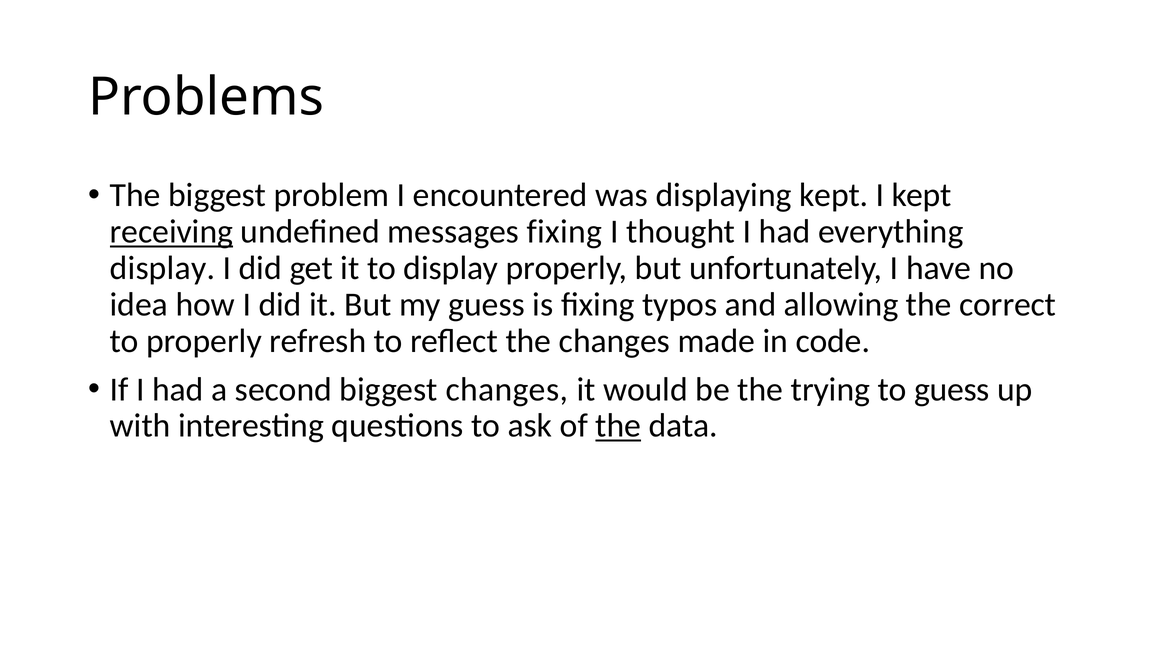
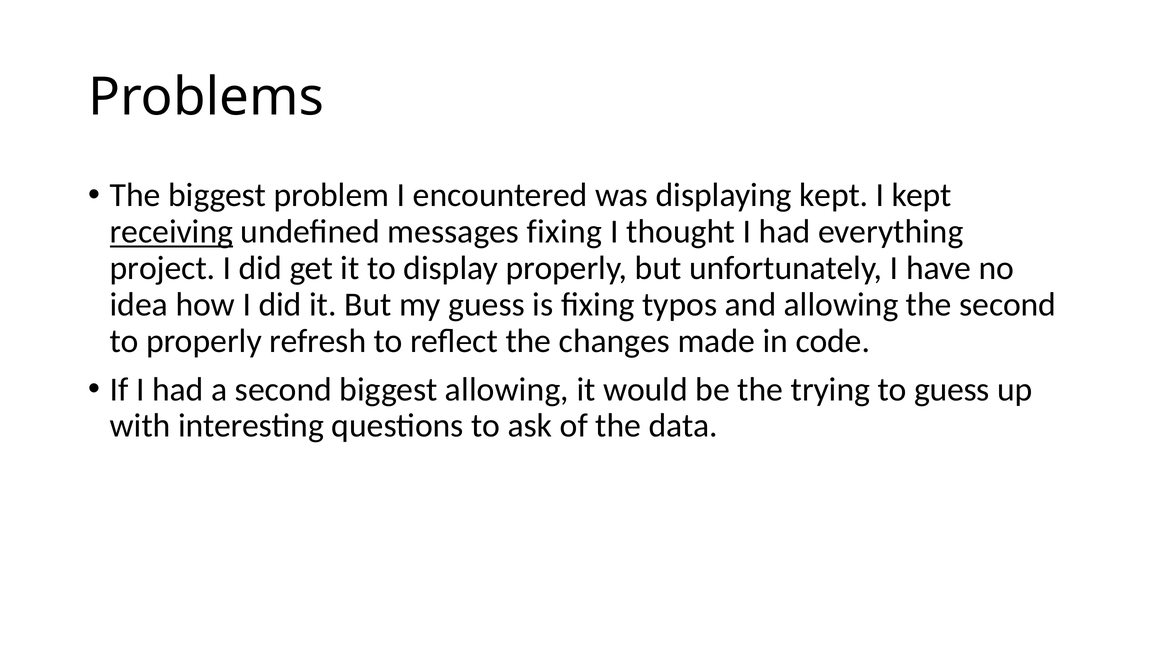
display: display -> project (163, 268)
the correct: correct -> second (1008, 305)
biggest changes: changes -> allowing (507, 390)
the underline: present -> none (618, 426)
